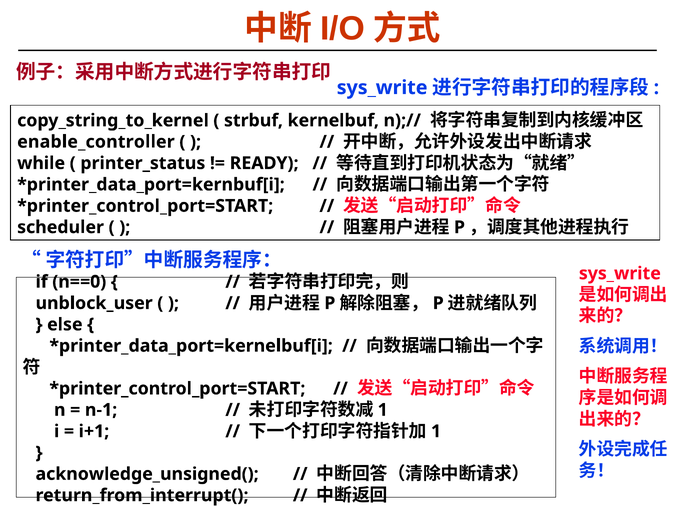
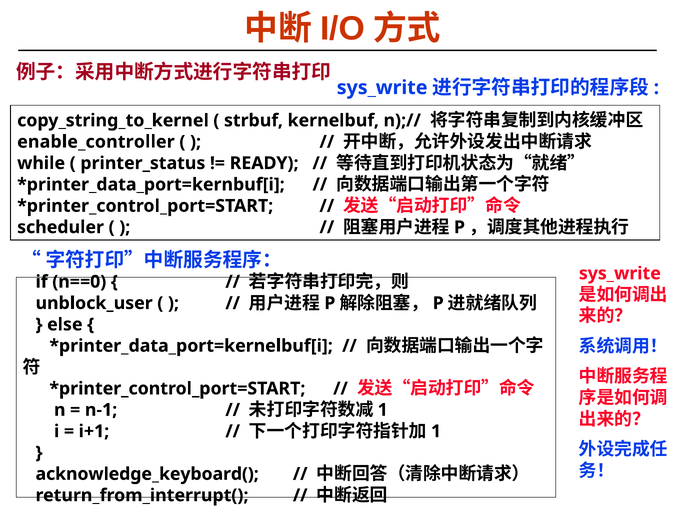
acknowledge_unsigned(: acknowledge_unsigned( -> acknowledge_keyboard( (147, 474)
